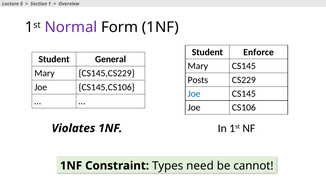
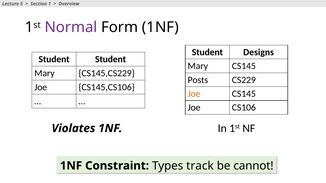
Enforce: Enforce -> Designs (259, 52)
Student General: General -> Student (111, 59)
Joe colour: blue -> orange (194, 94)
need: need -> track (200, 166)
